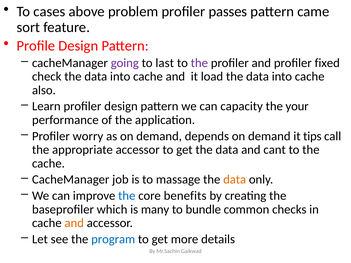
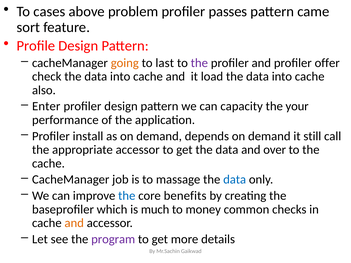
going colour: purple -> orange (125, 63)
fixed: fixed -> offer (327, 63)
Learn: Learn -> Enter (46, 106)
worry: worry -> install (88, 136)
tips: tips -> still (312, 136)
cant: cant -> over (275, 150)
data colour: orange -> blue (235, 180)
many: many -> much (155, 210)
bundle: bundle -> money (203, 210)
program colour: blue -> purple (113, 239)
